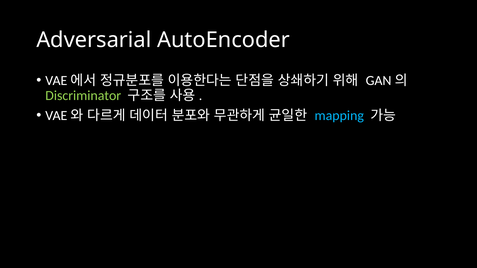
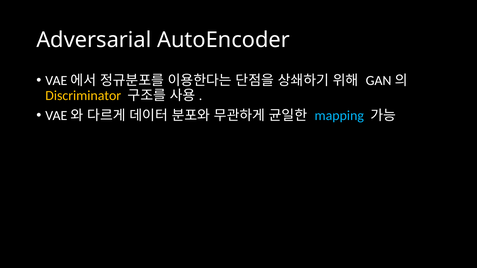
Discriminator colour: light green -> yellow (83, 96)
